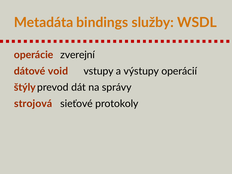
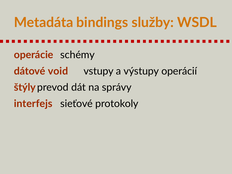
zverejní: zverejní -> schémy (78, 55)
strojová: strojová -> interfejs (33, 104)
